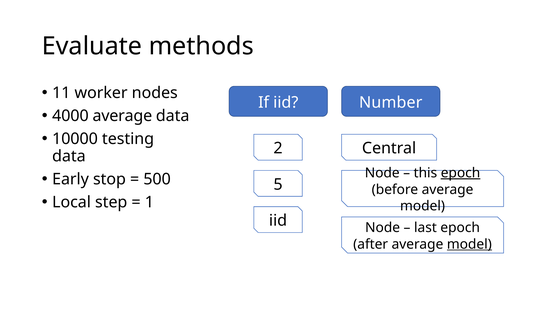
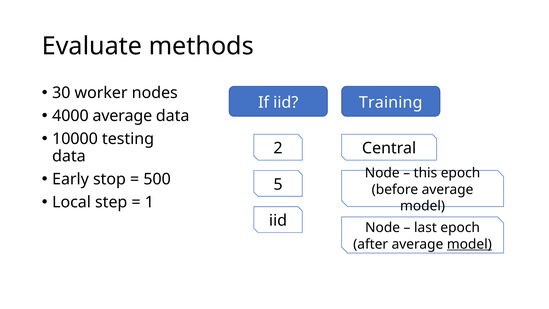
11: 11 -> 30 (61, 93)
Number: Number -> Training (391, 102)
epoch underline: present -> none (461, 173)
